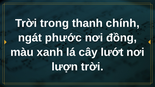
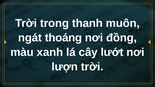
chính: chính -> muôn (123, 23)
phước: phước -> thoáng (63, 38)
